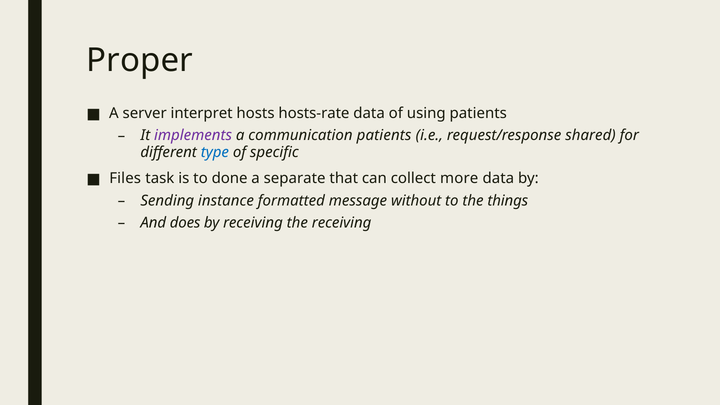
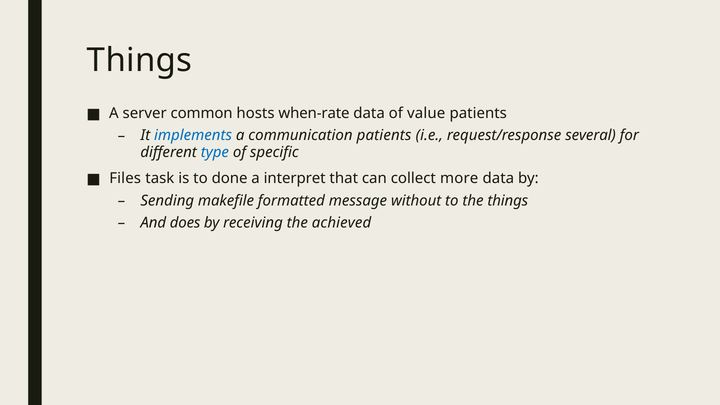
Proper: Proper -> Things (140, 61)
interpret: interpret -> common (202, 113)
hosts-rate: hosts-rate -> when-rate (314, 113)
using: using -> value (426, 113)
implements colour: purple -> blue (193, 136)
shared: shared -> several (591, 136)
separate: separate -> interpret (295, 178)
instance: instance -> makefile (226, 201)
the receiving: receiving -> achieved (342, 223)
